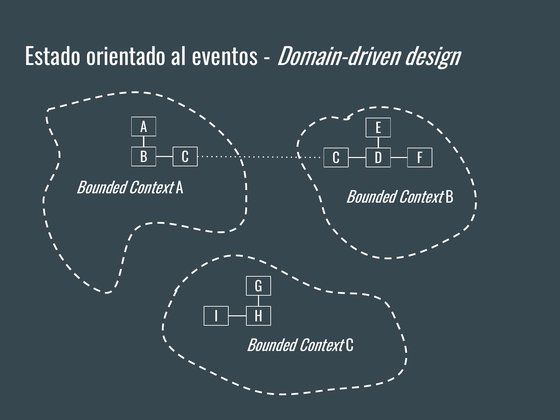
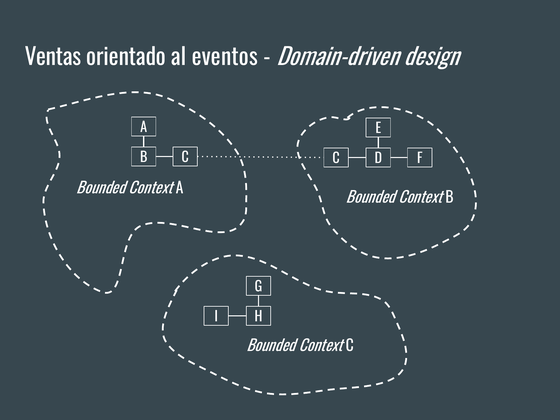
Estado: Estado -> Ventas (53, 58)
